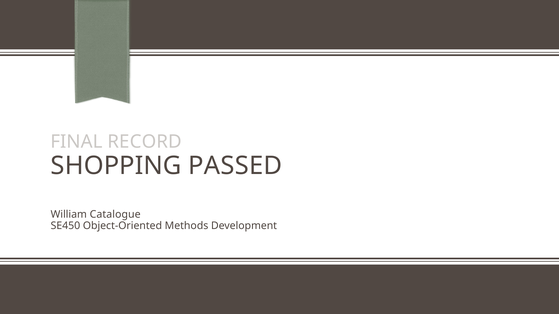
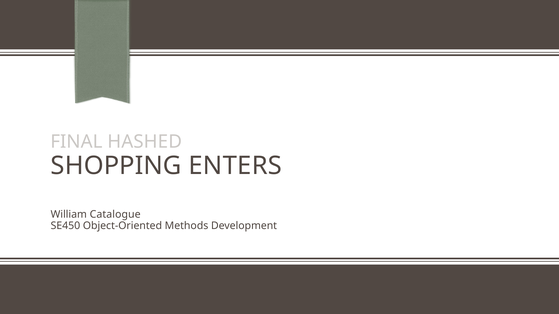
RECORD: RECORD -> HASHED (145, 142)
PASSED: PASSED -> ENTERS (235, 166)
